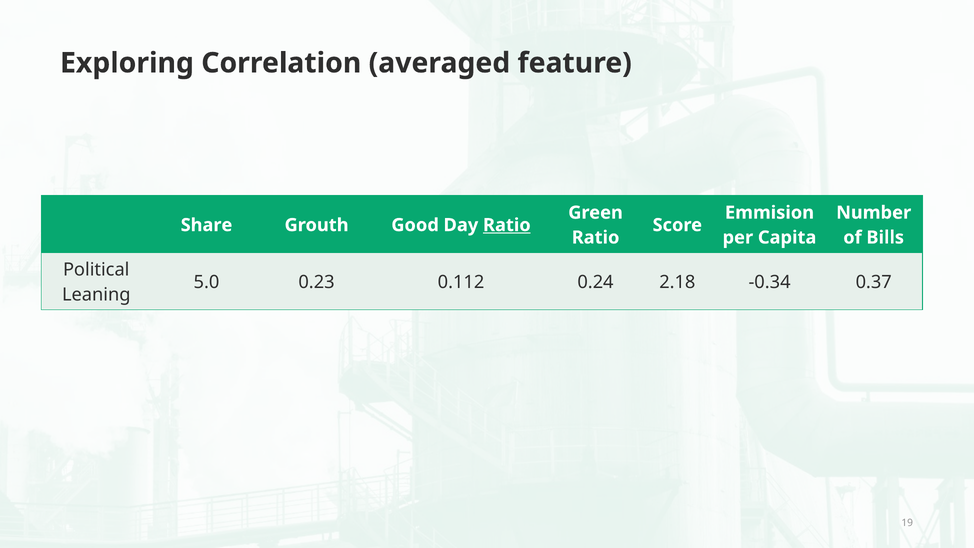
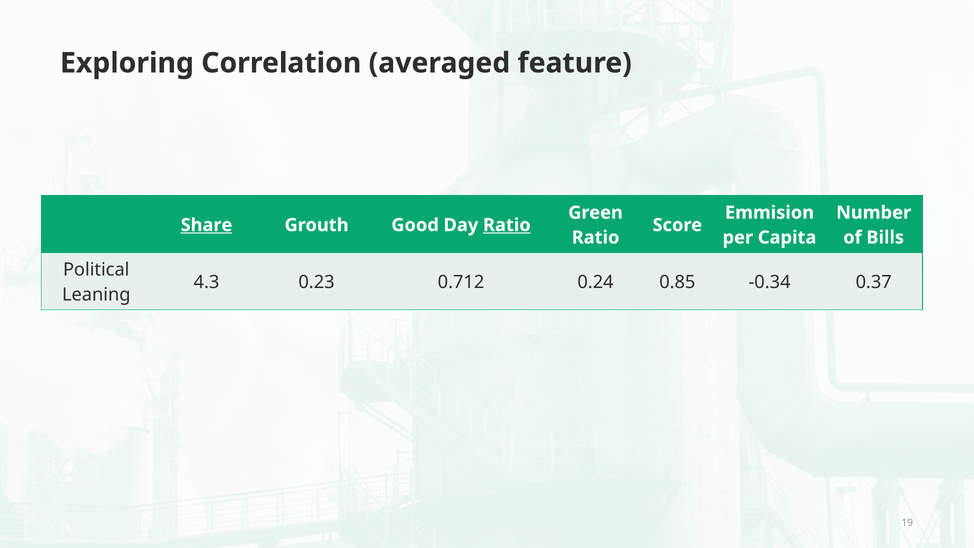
Share underline: none -> present (206, 225)
5.0: 5.0 -> 4.3 (206, 282)
0.112: 0.112 -> 0.712 (461, 282)
2.18: 2.18 -> 0.85 (677, 282)
